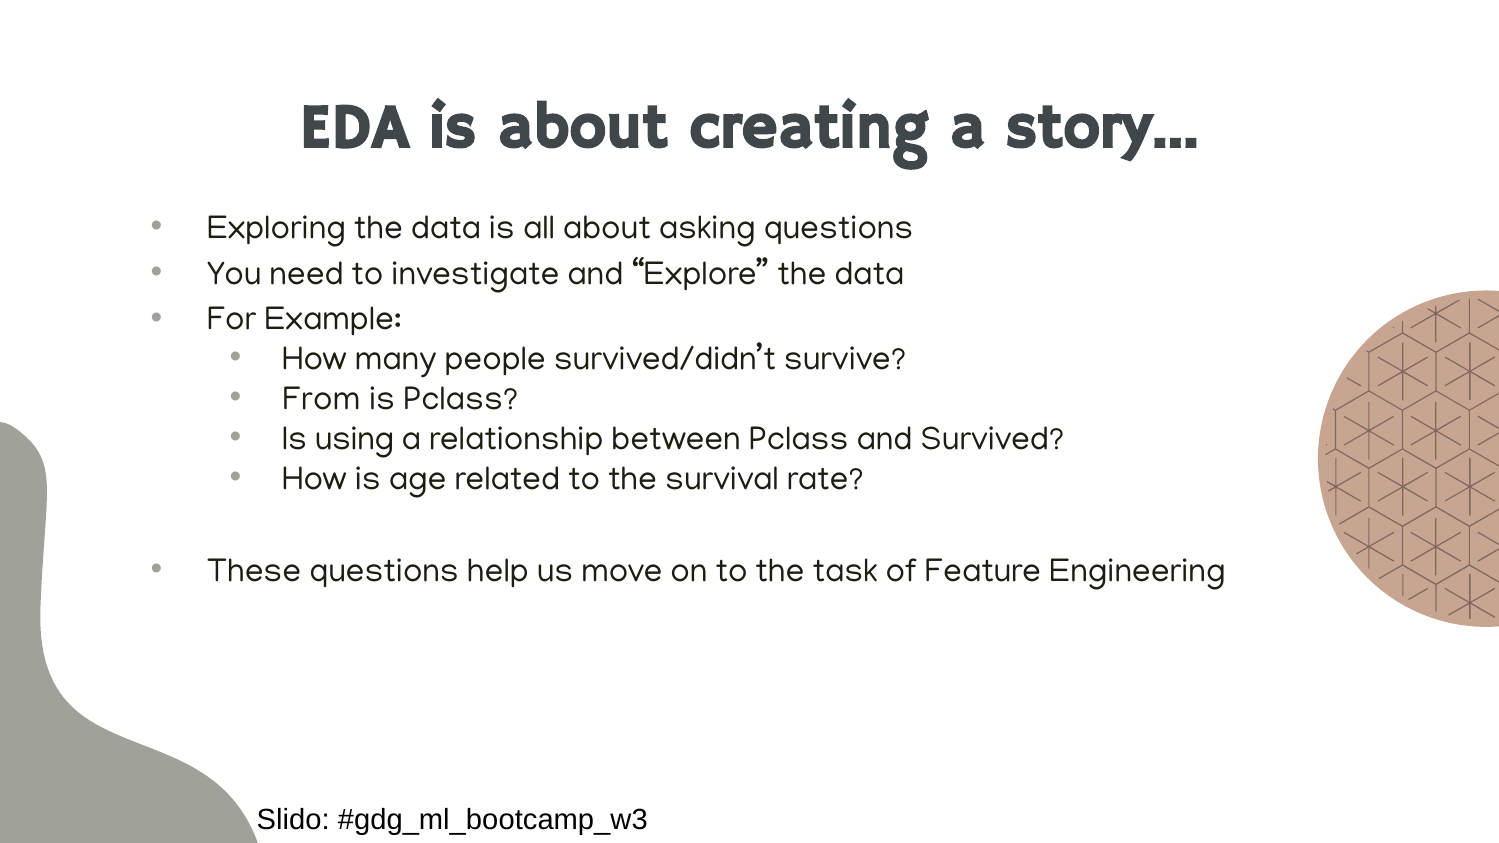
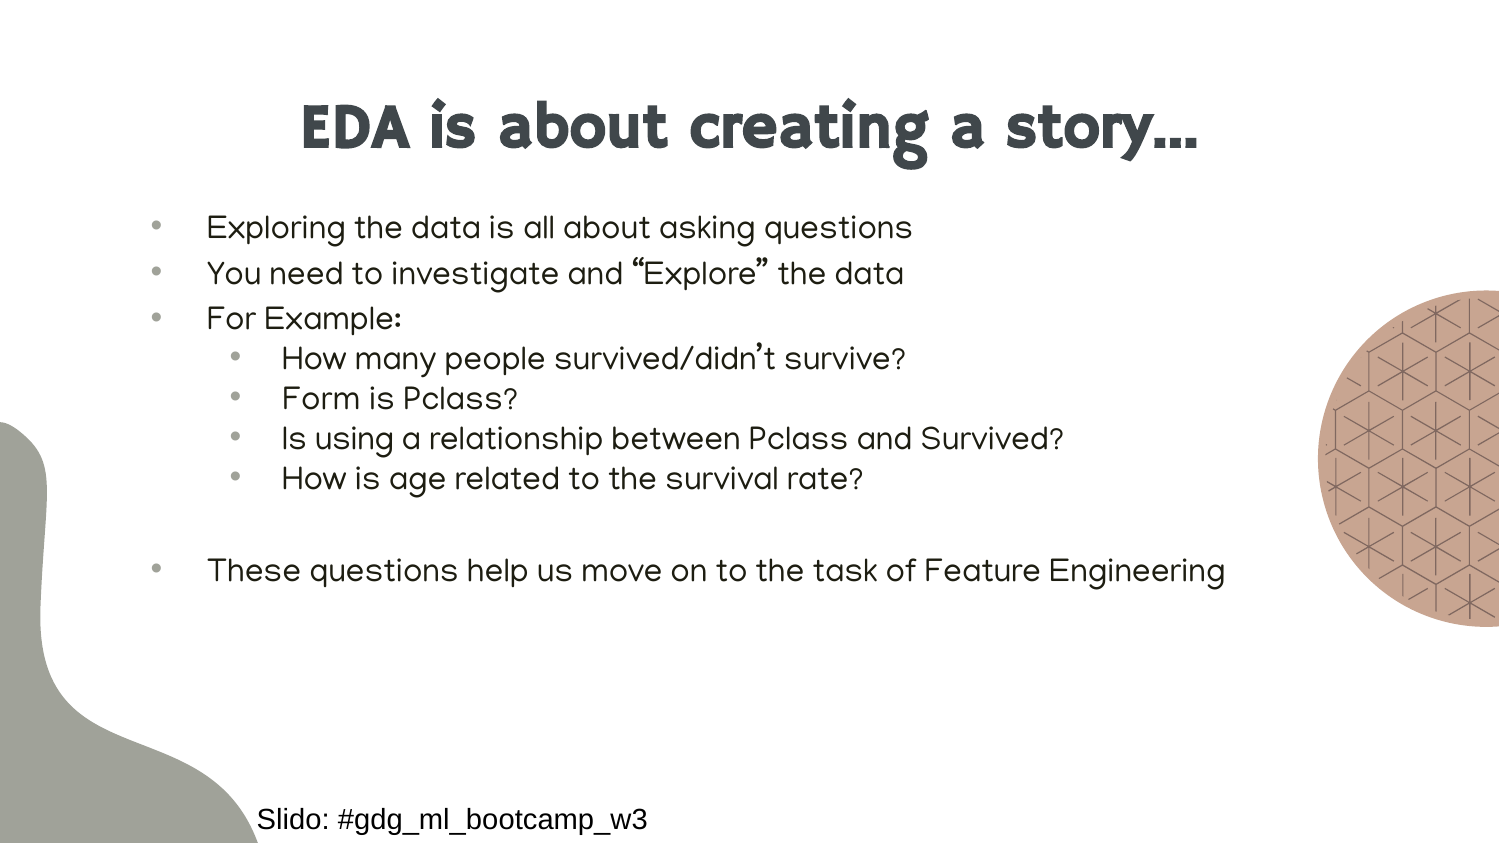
From: From -> Form (321, 399)
